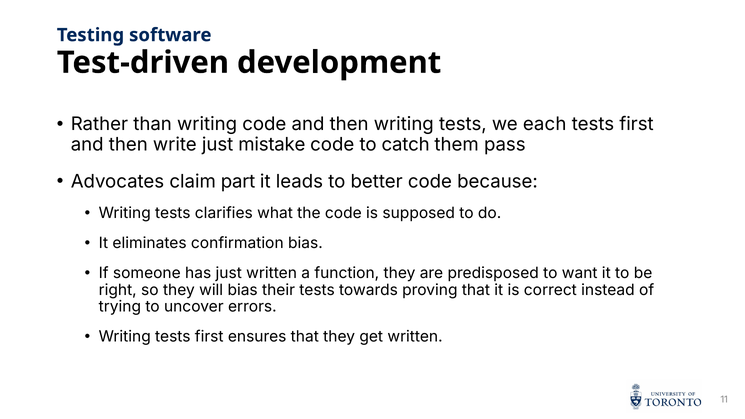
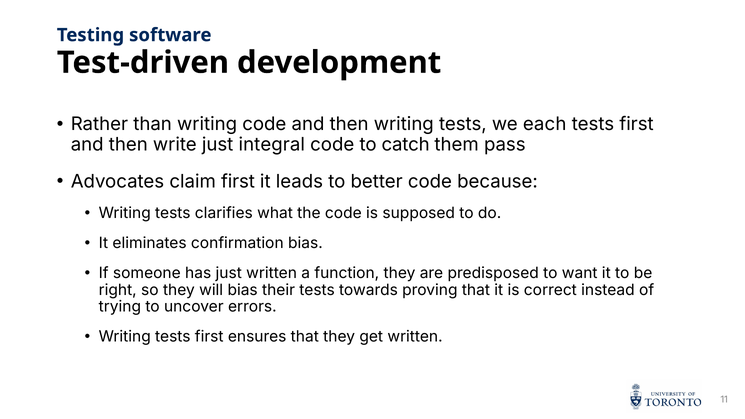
mistake: mistake -> integral (272, 144)
claim part: part -> first (238, 182)
